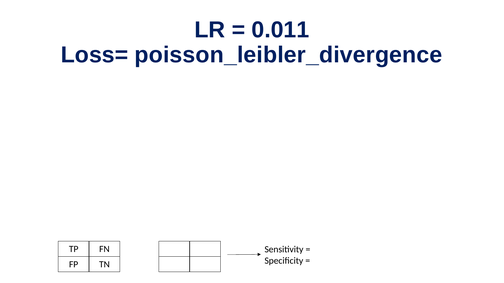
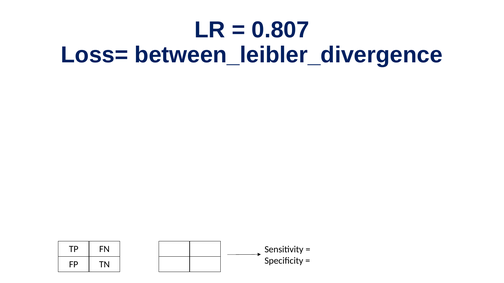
0.011: 0.011 -> 0.807 (280, 30)
poisson_leibler_divergence: poisson_leibler_divergence -> between_leibler_divergence (289, 55)
